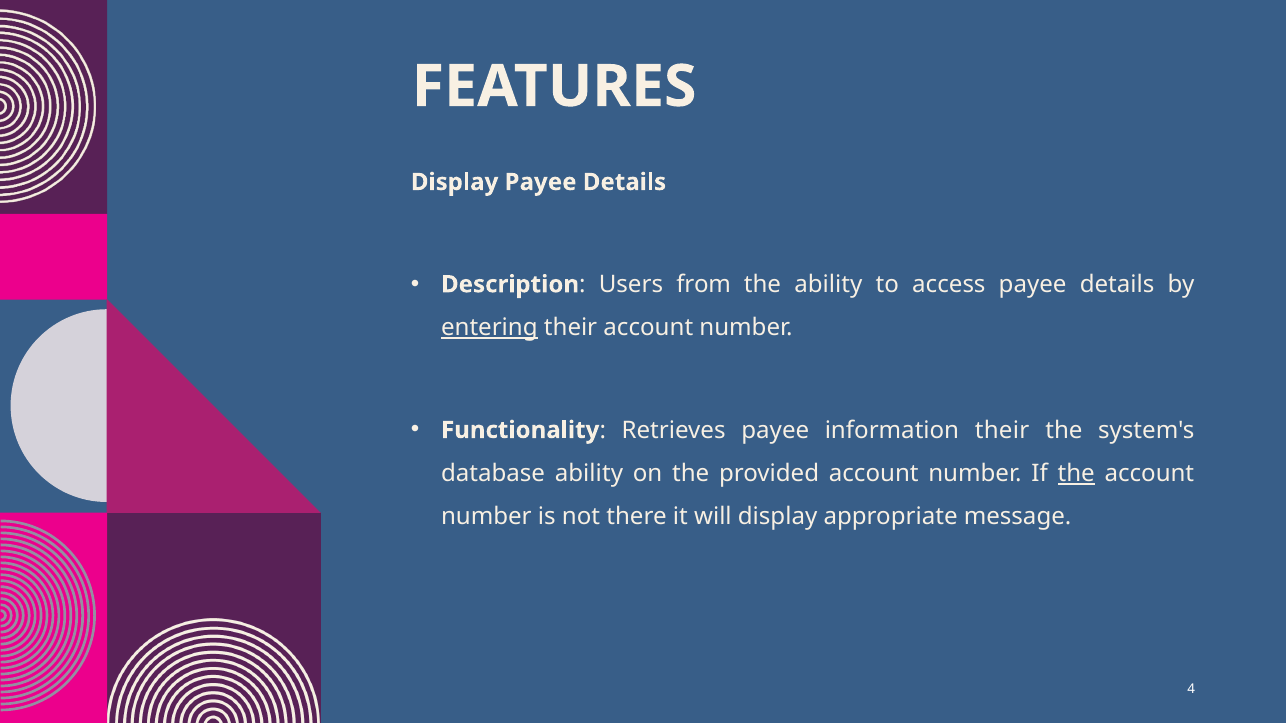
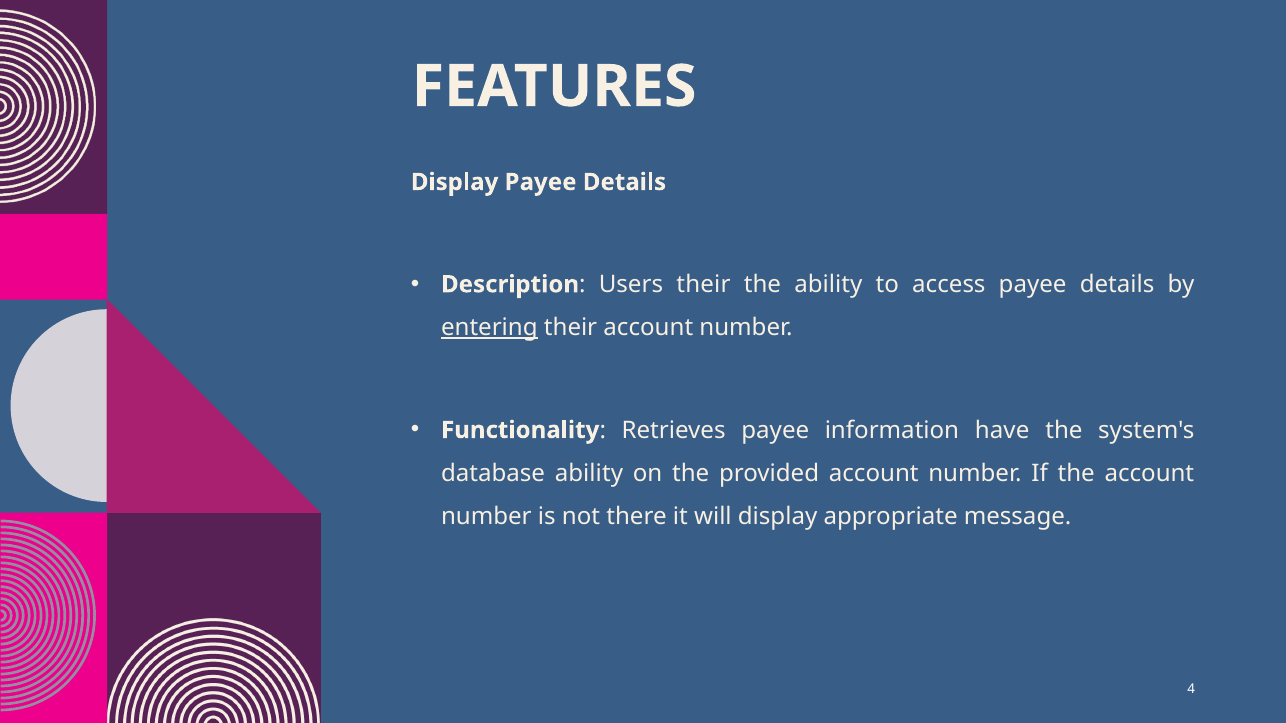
Users from: from -> their (703, 285)
information their: their -> have (1002, 430)
the underline: present -> none (1076, 474)
